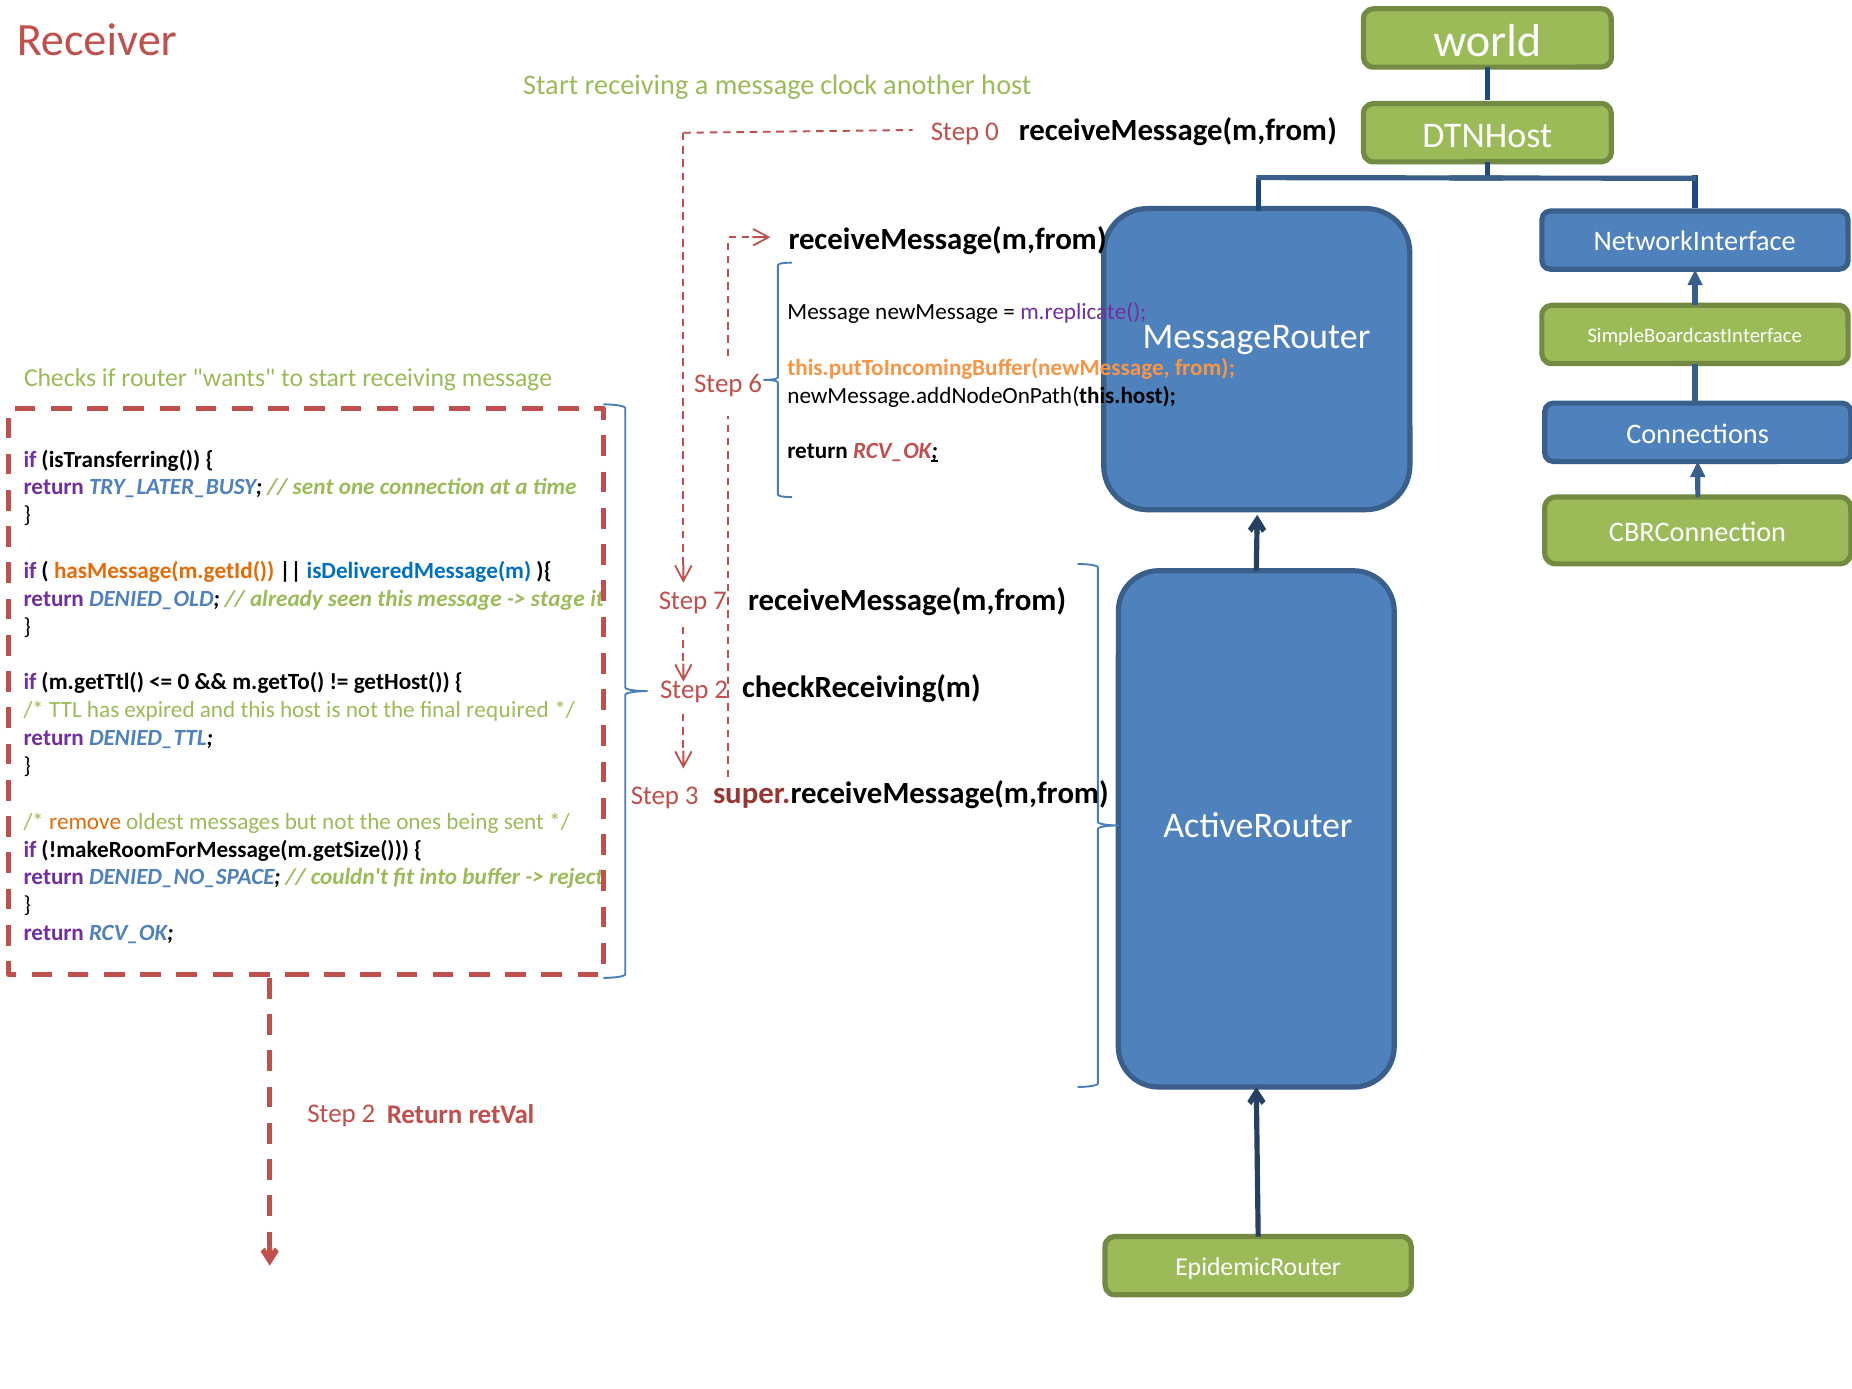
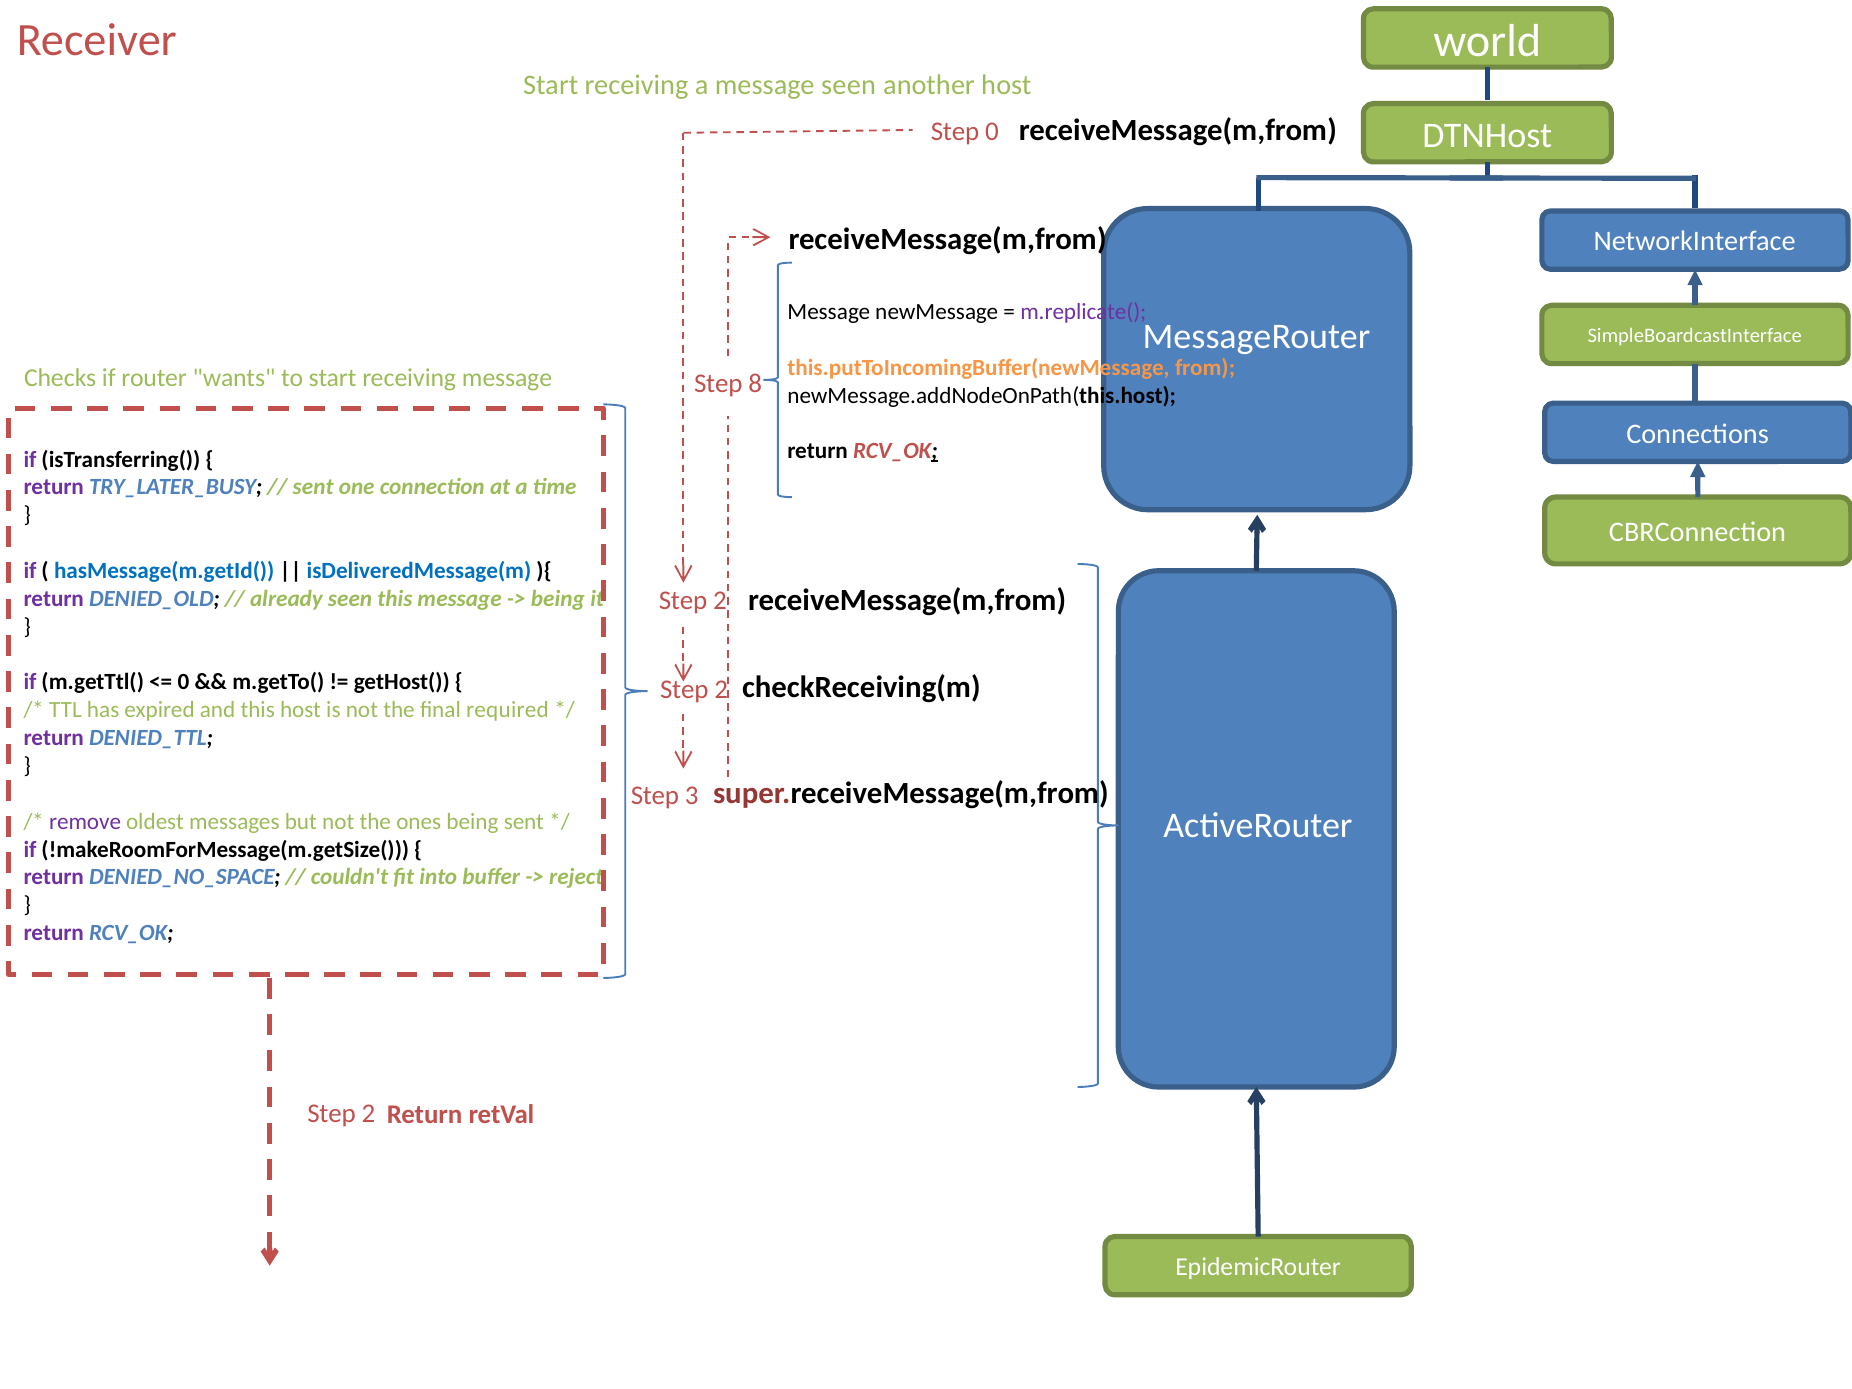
message clock: clock -> seen (849, 85)
6: 6 -> 8 (755, 383)
hasMessage(m.getId( colour: orange -> blue (164, 571)
stage: stage -> being (558, 599)
7: 7 -> 2 (720, 600)
remove colour: orange -> purple (85, 822)
